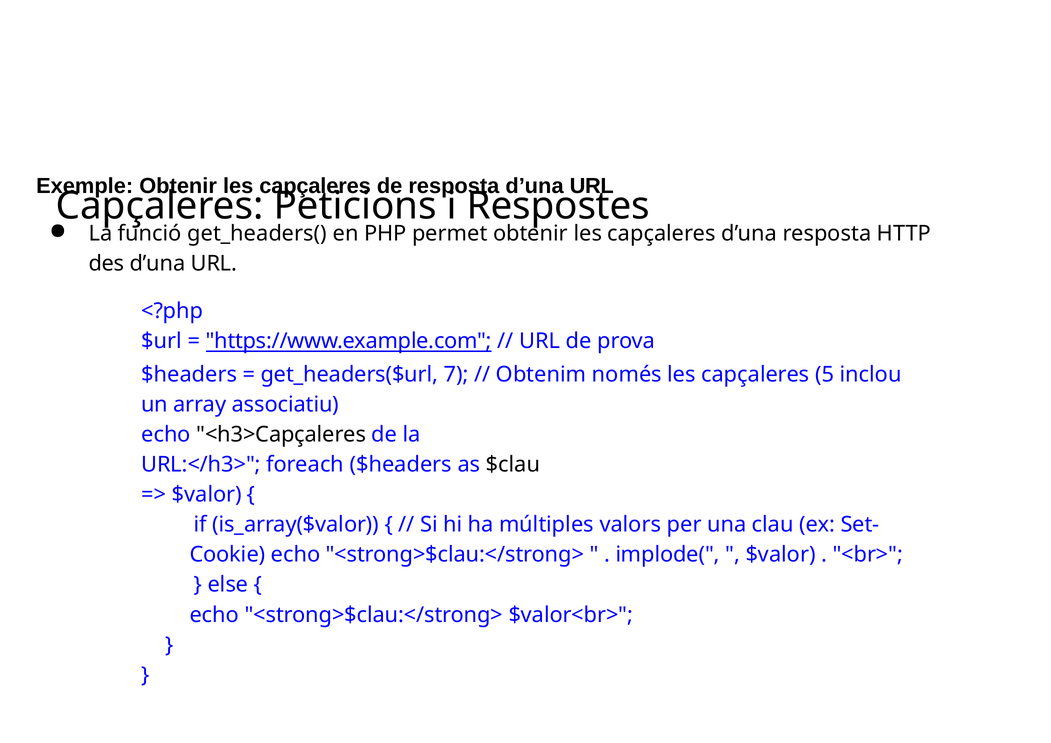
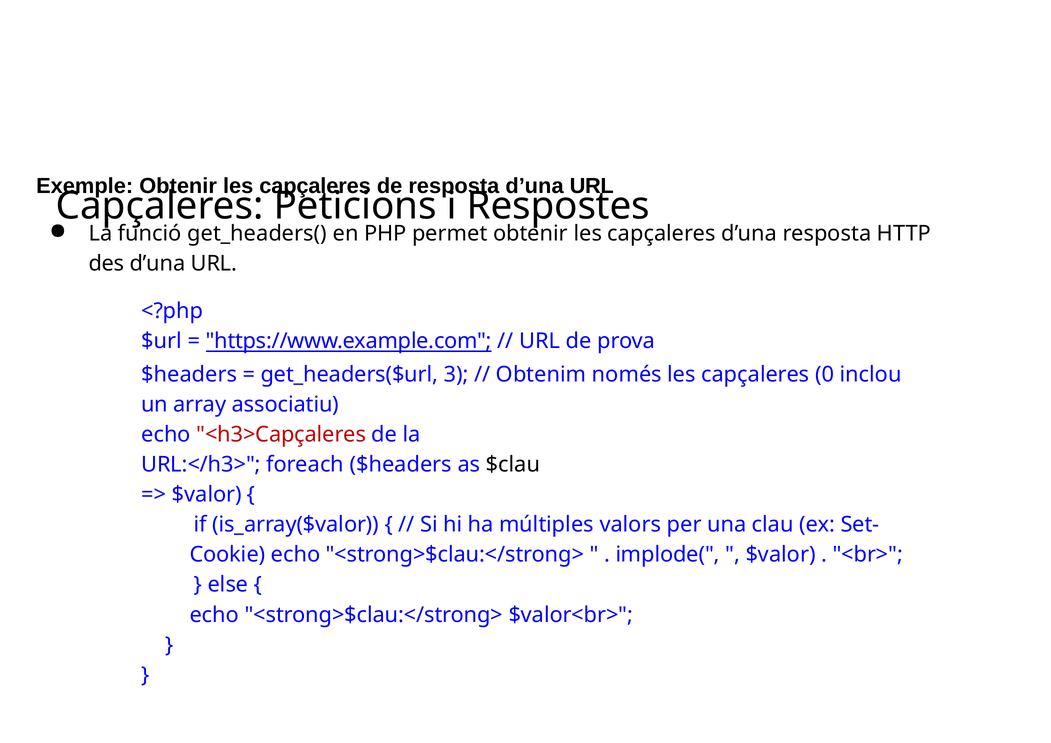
7: 7 -> 3 (456, 375)
5: 5 -> 0 (825, 375)
<h3>Capçaleres colour: black -> red (281, 435)
